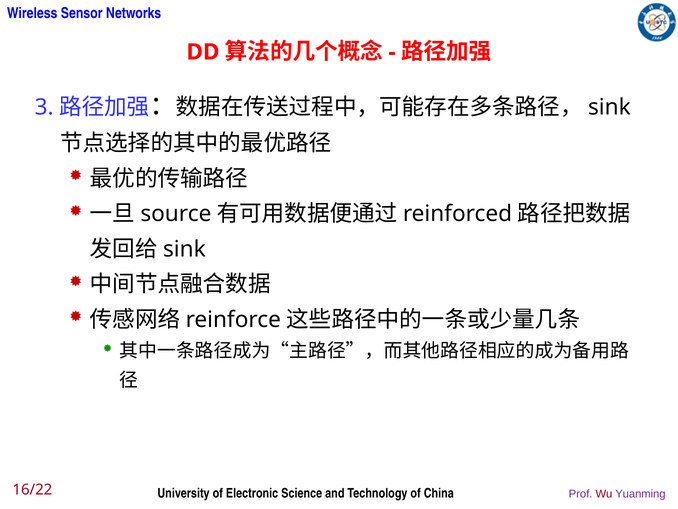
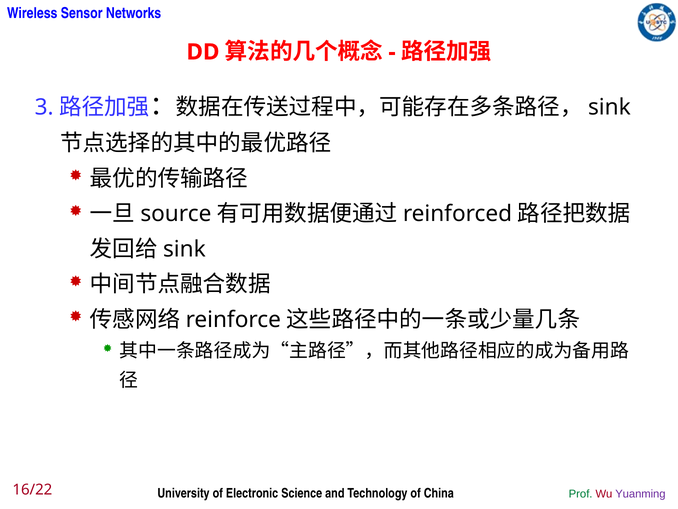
Prof colour: purple -> green (581, 493)
